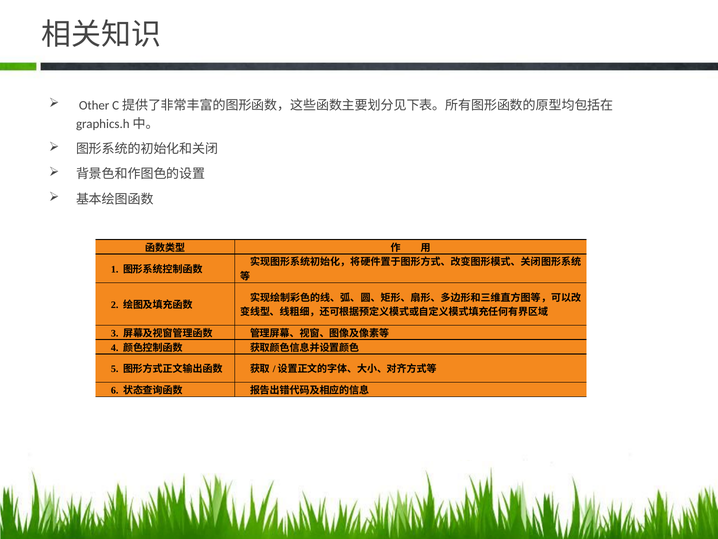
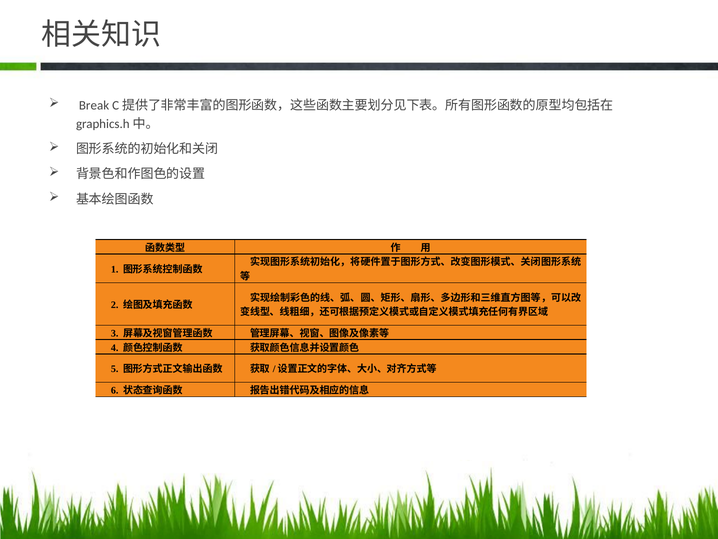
Other: Other -> Break (94, 105)
